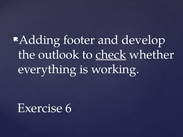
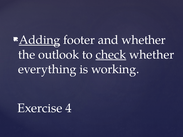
Adding underline: none -> present (40, 40)
and develop: develop -> whether (144, 40)
6: 6 -> 4 (68, 108)
